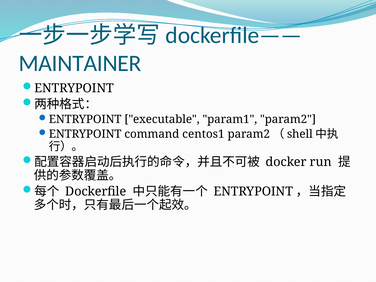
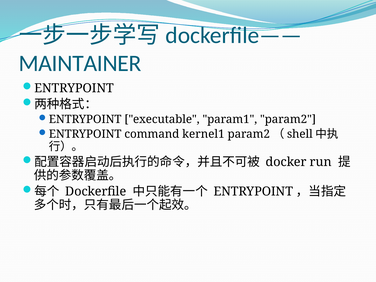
centos1: centos1 -> kernel1 (203, 134)
